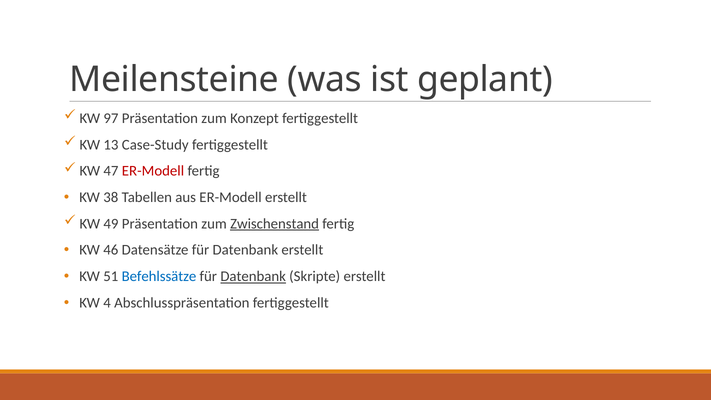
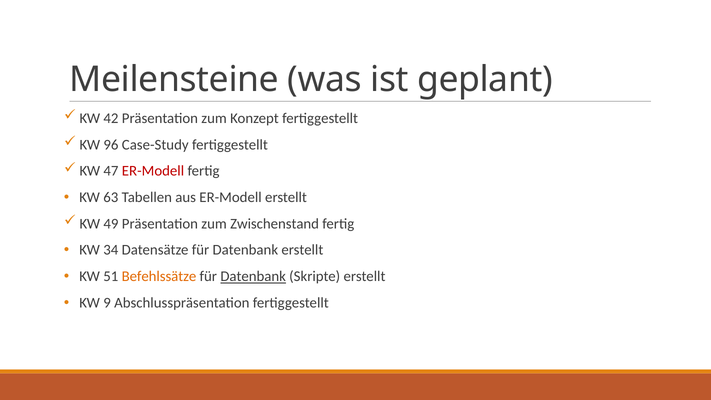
97: 97 -> 42 (111, 118)
13: 13 -> 96 (111, 145)
38: 38 -> 63 (111, 197)
Zwischenstand underline: present -> none (275, 224)
46: 46 -> 34 (111, 250)
Befehlssätze colour: blue -> orange (159, 276)
4: 4 -> 9 (107, 303)
